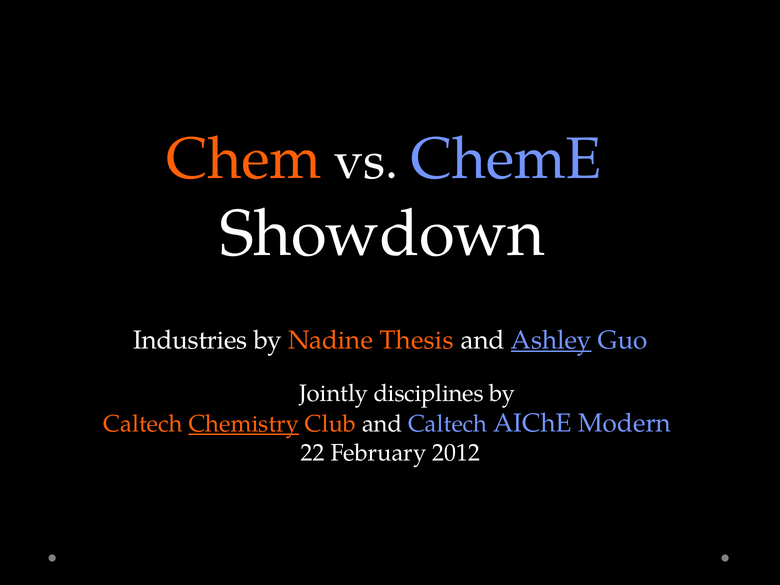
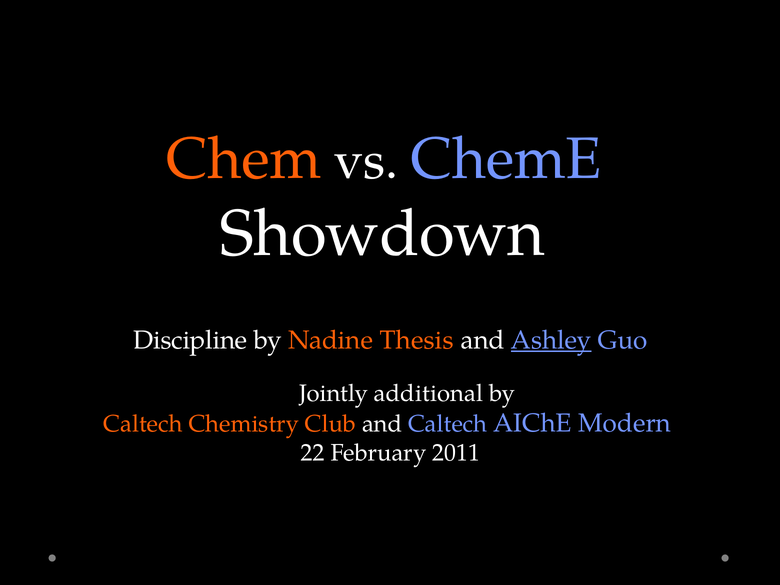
Industries: Industries -> Discipline (190, 340)
disciplines: disciplines -> additional (428, 393)
Chemistry underline: present -> none (244, 424)
2012: 2012 -> 2011 (456, 453)
